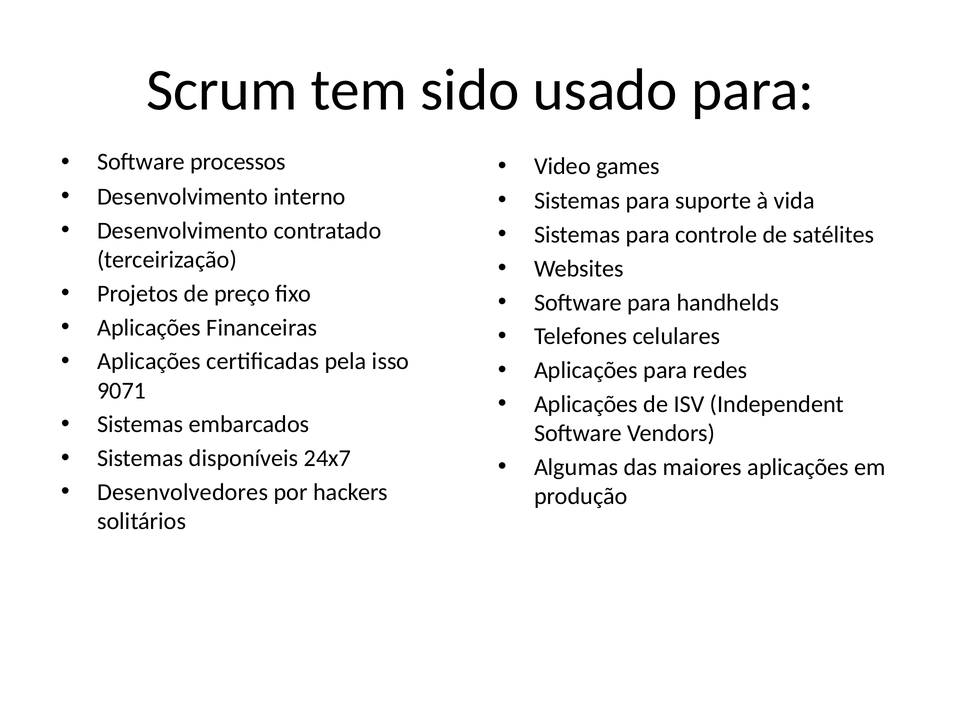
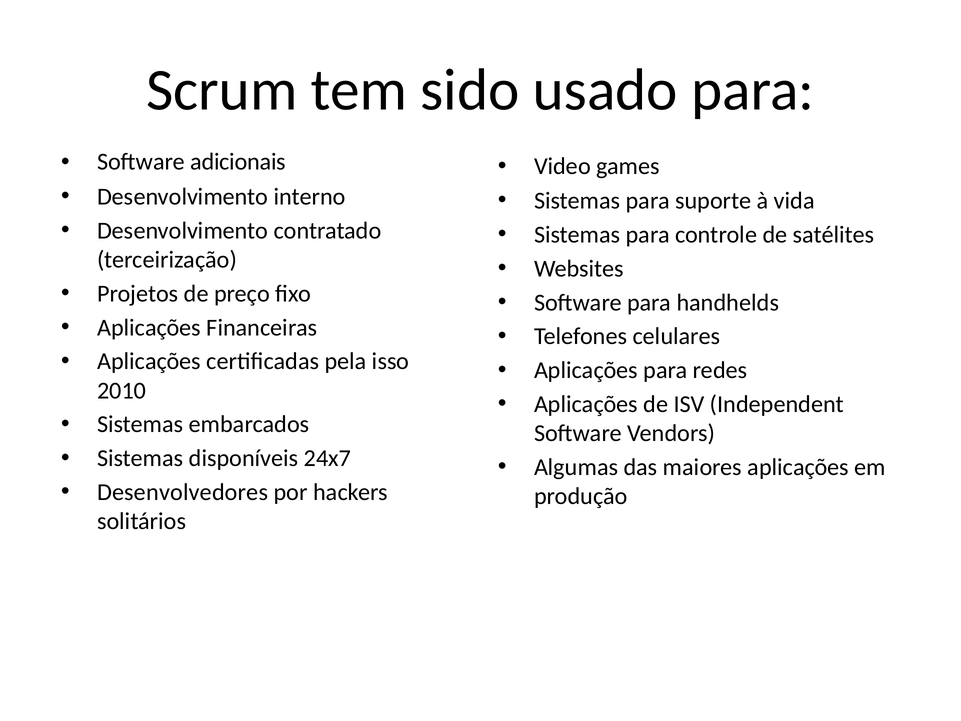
processos: processos -> adicionais (238, 162)
9071: 9071 -> 2010 (122, 390)
